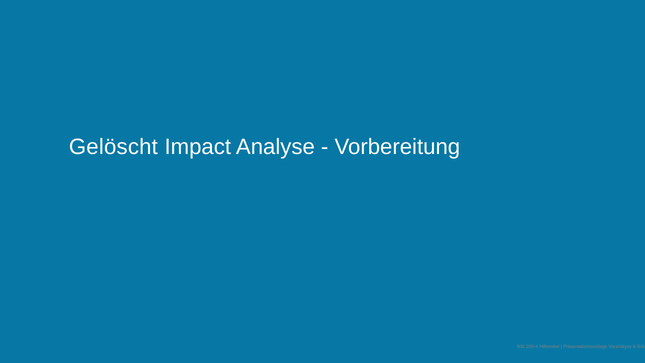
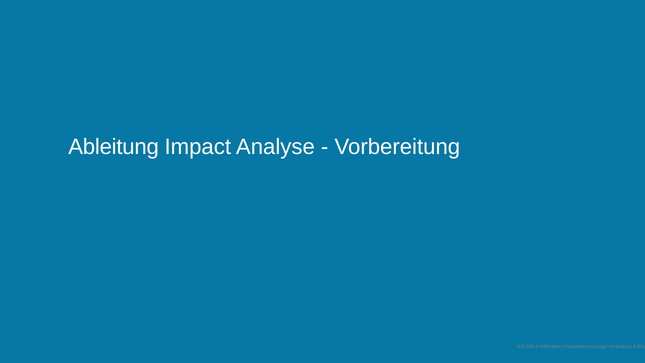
Gelöscht: Gelöscht -> Ableitung (114, 147)
